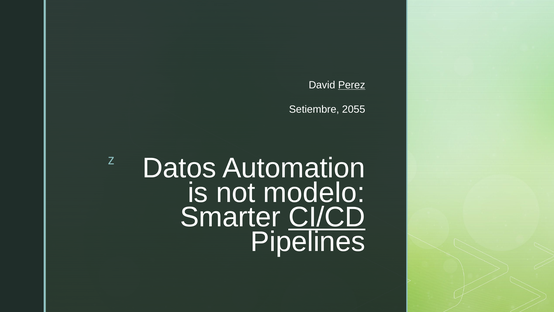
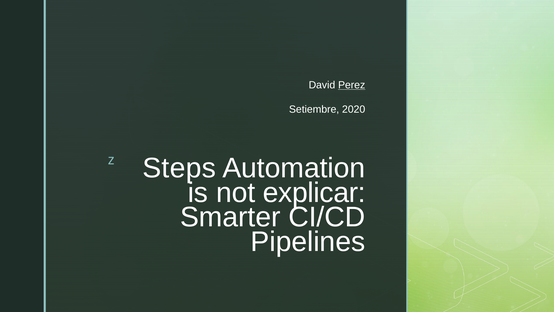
2055: 2055 -> 2020 (354, 109)
Datos: Datos -> Steps (179, 168)
modelo: modelo -> explicar (314, 193)
CI/CD underline: present -> none (327, 217)
